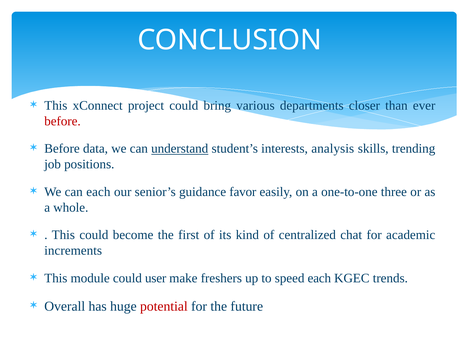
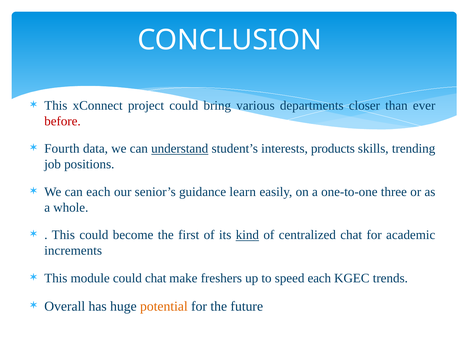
Before: Before -> Fourth (62, 149)
analysis: analysis -> products (333, 149)
favor: favor -> learn (243, 192)
kind underline: none -> present (247, 235)
could user: user -> chat (156, 278)
potential colour: red -> orange (164, 306)
